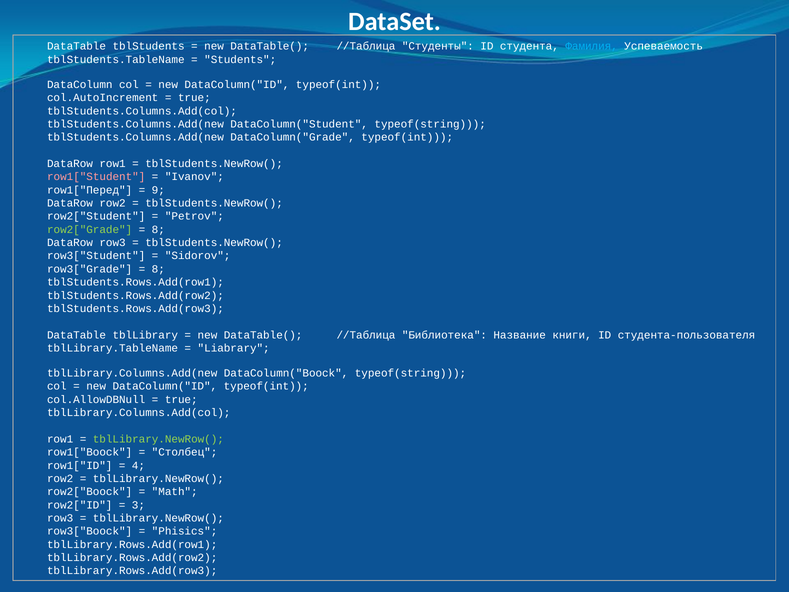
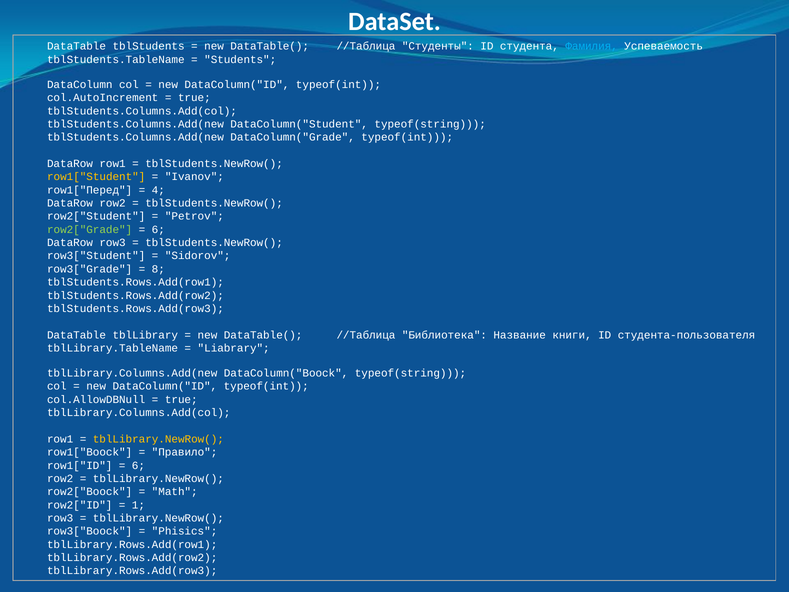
row1["Student colour: pink -> yellow (96, 177)
9: 9 -> 4 (158, 190)
8: 8 -> 6 (158, 229)
tblLibrary.NewRow( colour: light green -> yellow (158, 439)
Столбец: Столбец -> Правило (185, 452)
4: 4 -> 6 (138, 465)
3: 3 -> 1 (138, 505)
